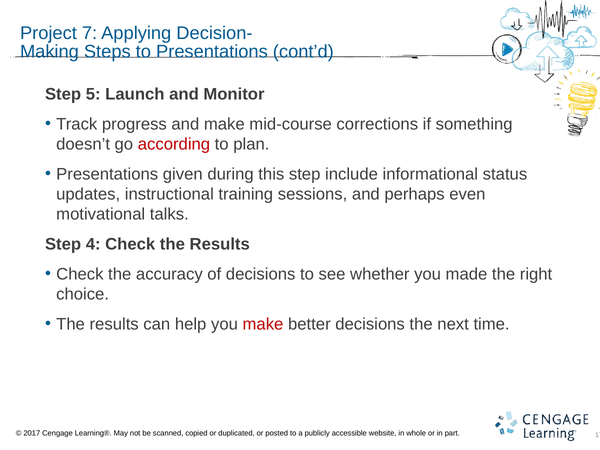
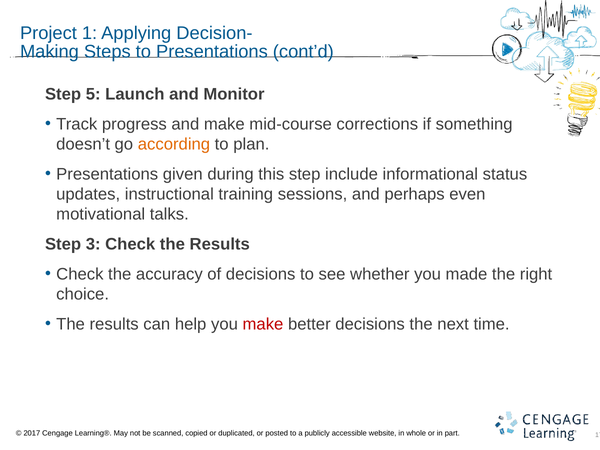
7: 7 -> 1 (90, 33)
according colour: red -> orange (174, 144)
4: 4 -> 3 (93, 244)
